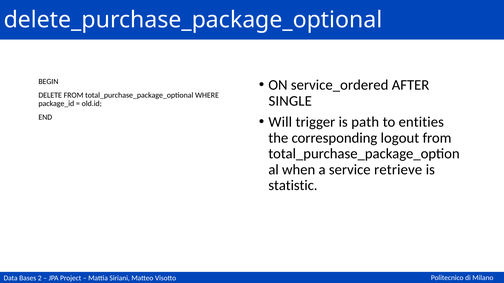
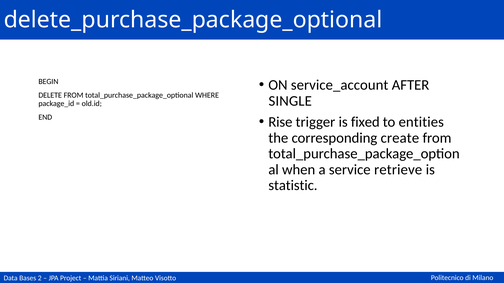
service_ordered: service_ordered -> service_account (340, 85)
Will: Will -> Rise (280, 122)
path: path -> fixed (365, 122)
logout: logout -> create (400, 138)
